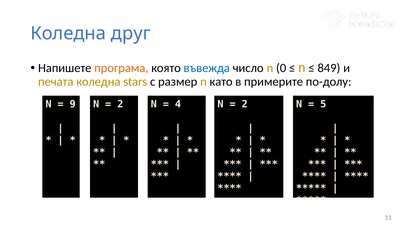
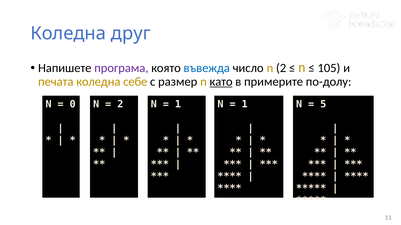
програма colour: orange -> purple (121, 68)
n 0: 0 -> 2 (281, 68)
849: 849 -> 105 (329, 68)
stars: stars -> себе (135, 82)
като underline: none -> present (221, 82)
9: 9 -> 0 (73, 104)
4: 4 -> 1 (178, 104)
2: 2 -> 1 (245, 104)
